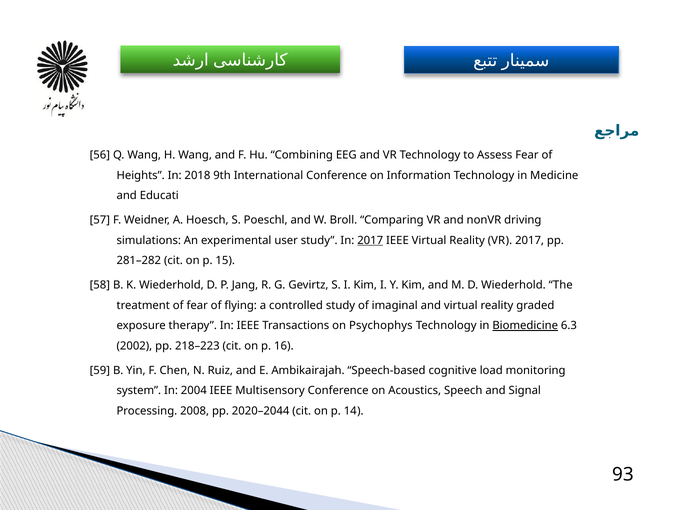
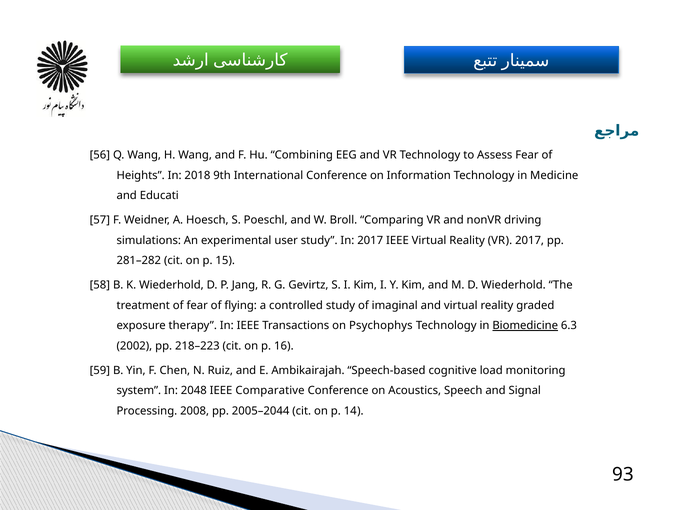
2017 underline: present -> none (370, 240)
2004: 2004 -> 2048 (194, 391)
Multisensory: Multisensory -> Comparative (270, 391)
2020–2044: 2020–2044 -> 2005–2044 (261, 411)
